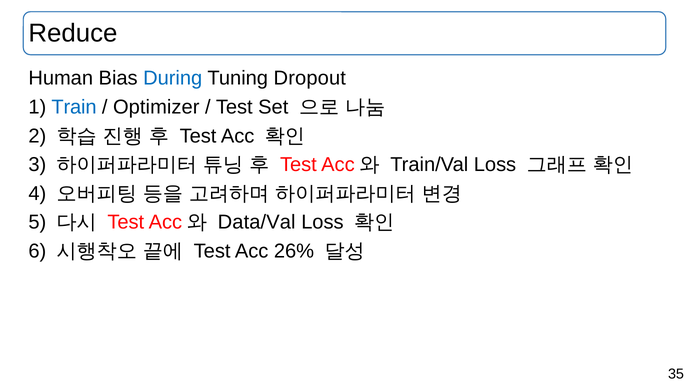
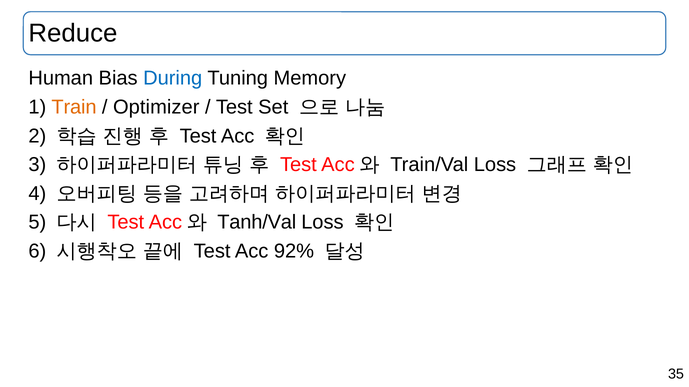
Dropout: Dropout -> Memory (310, 78)
Train colour: blue -> orange (74, 107)
Data/Val: Data/Val -> Tanh/Val (257, 223)
26%: 26% -> 92% (294, 251)
